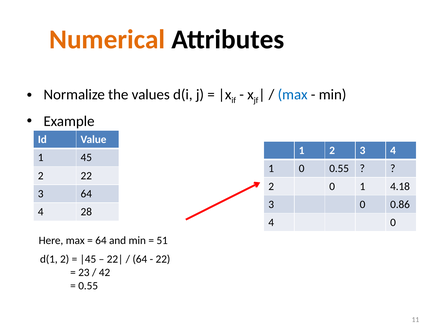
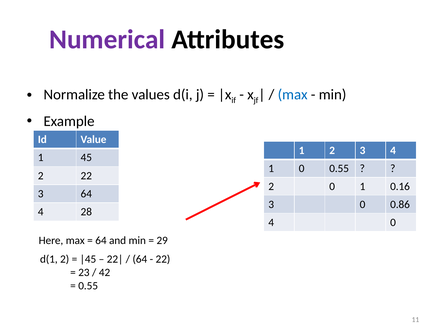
Numerical colour: orange -> purple (107, 40)
4.18: 4.18 -> 0.16 (400, 186)
51: 51 -> 29 (162, 240)
